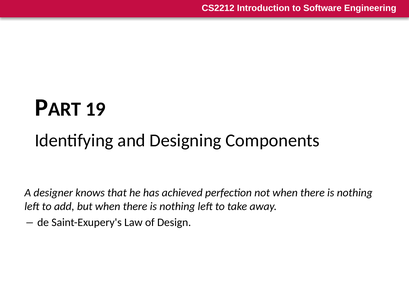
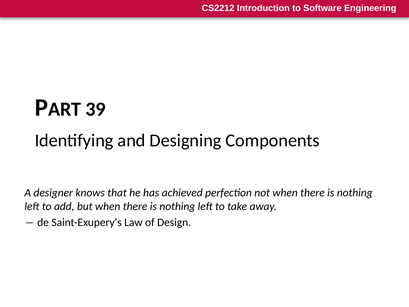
19: 19 -> 39 (96, 109)
